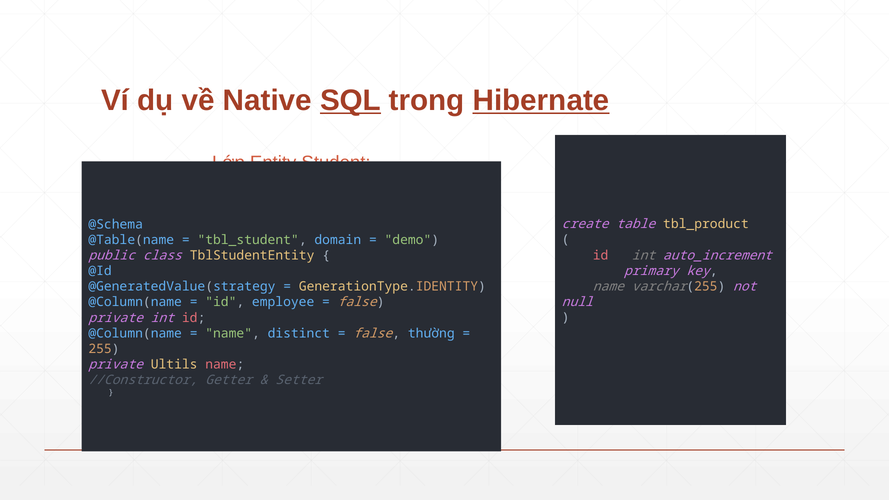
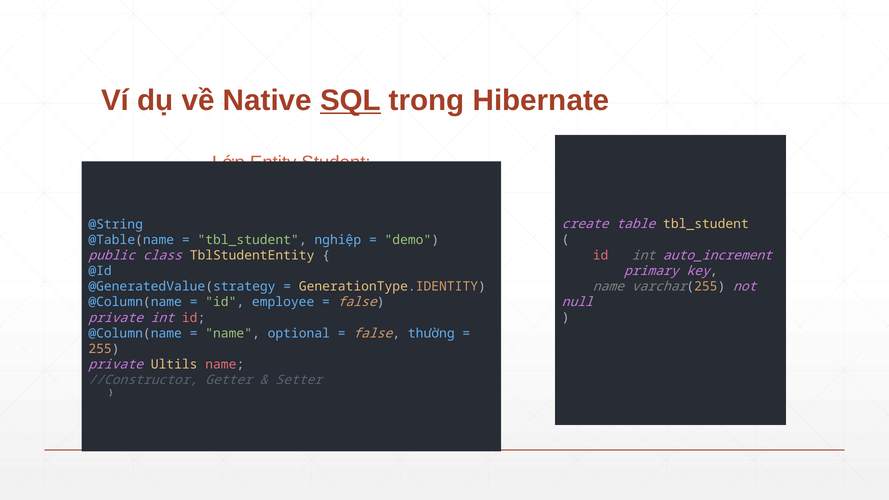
Hibernate underline: present -> none (541, 100)
table tbl_product: tbl_product -> tbl_student (706, 224)
@Schema: @Schema -> @String (116, 224)
domain: domain -> nghiệp (338, 240)
distinct: distinct -> optional (299, 333)
